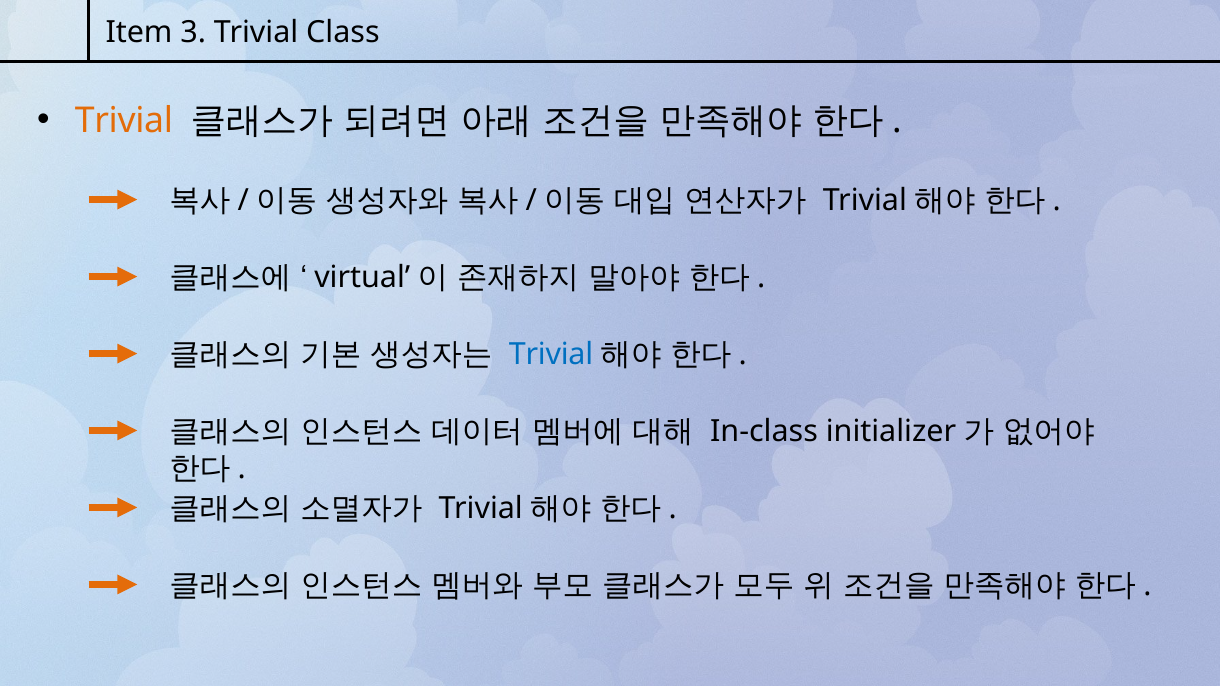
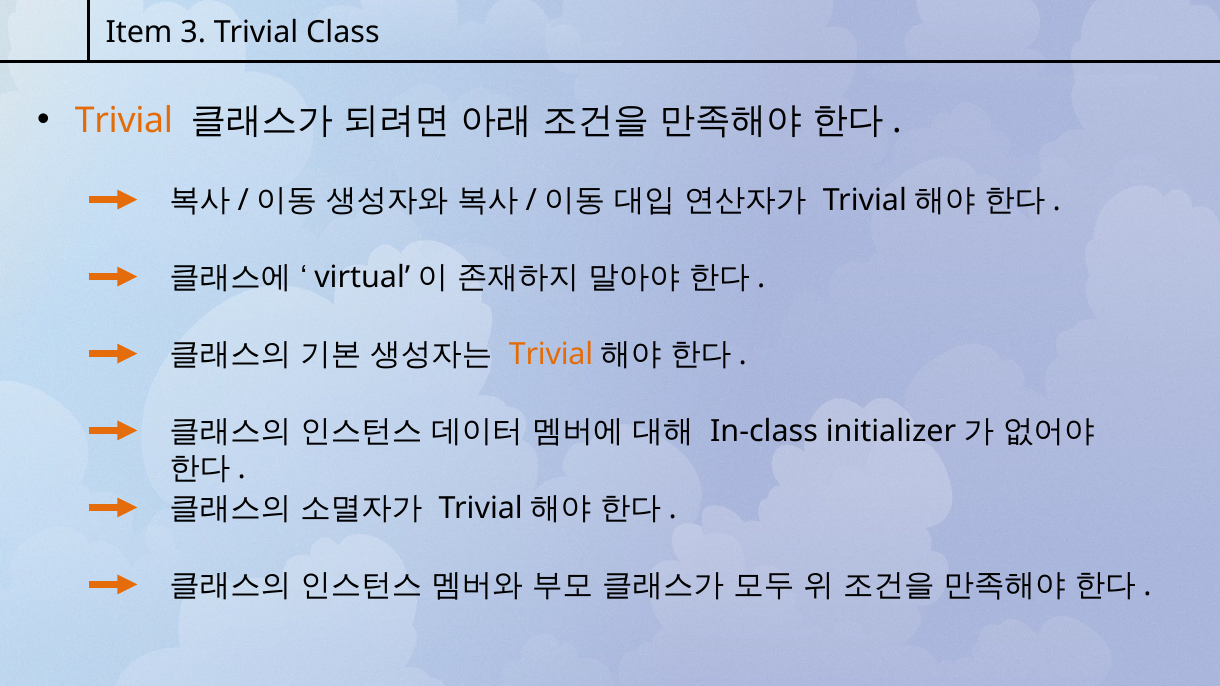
Trivial colour: blue -> orange (551, 355)
